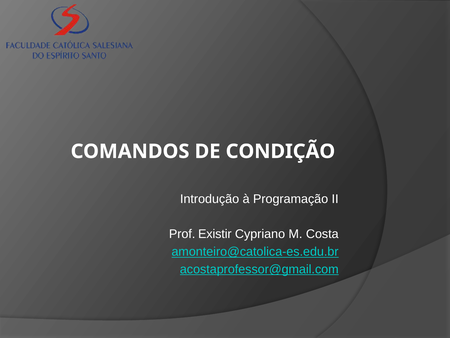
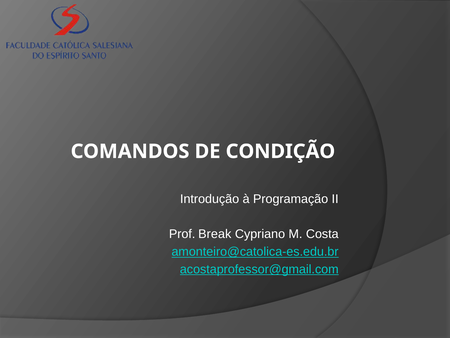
Existir: Existir -> Break (215, 234)
